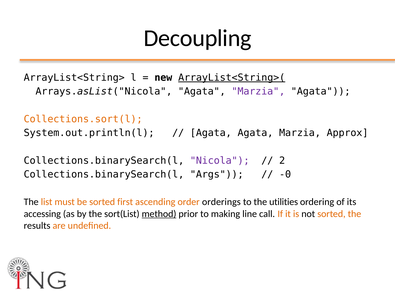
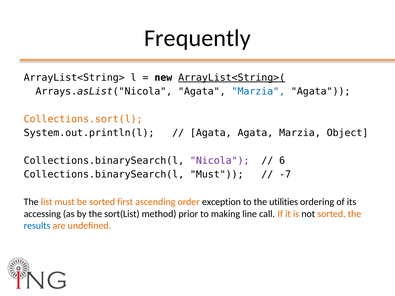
Decoupling: Decoupling -> Frequently (197, 38)
Marzia colour: purple -> blue (258, 92)
Approx: Approx -> Object (347, 133)
2: 2 -> 6 (282, 161)
Collections.binarySearch(l Args: Args -> Must (217, 174)
-0: -0 -> -7 (285, 174)
orderings: orderings -> exception (221, 202)
method underline: present -> none (159, 214)
results colour: black -> blue (37, 226)
